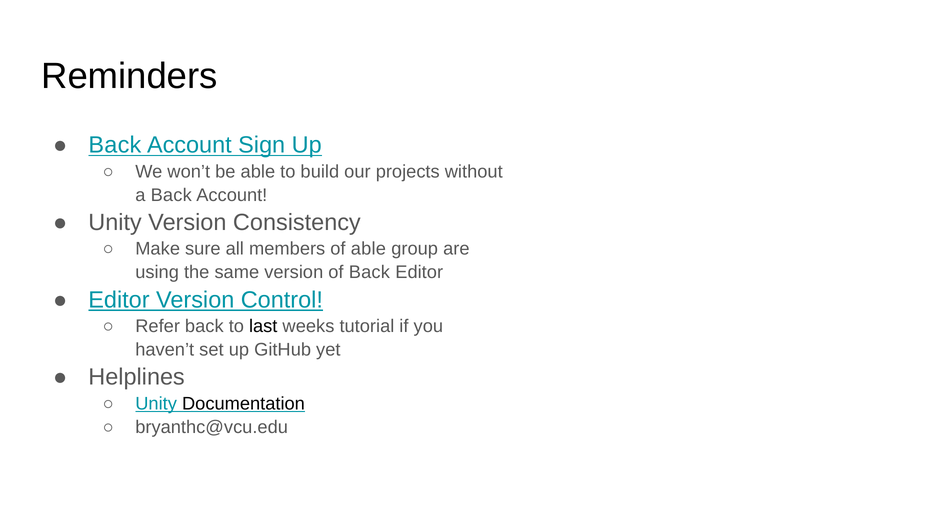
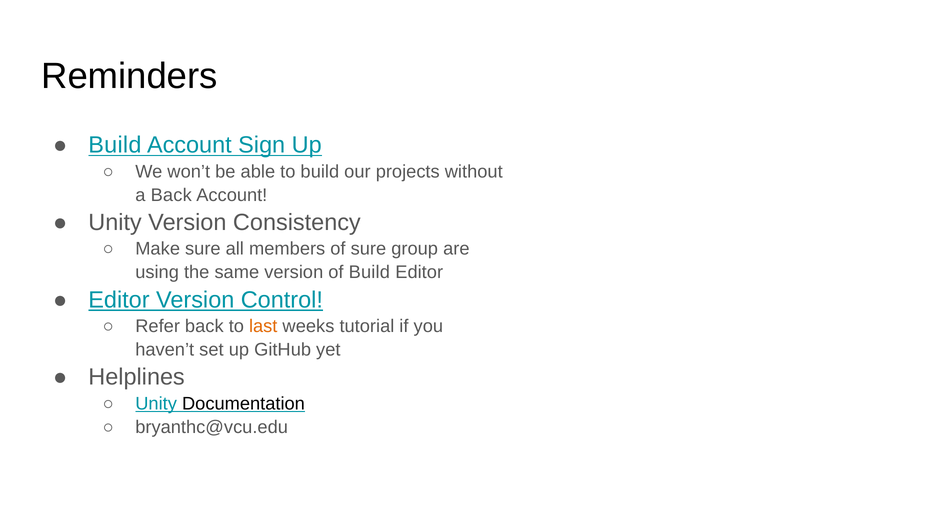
Back: Back -> Build (115, 145)
of able: able -> sure (368, 249)
of Back: Back -> Build (369, 273)
last colour: black -> orange (263, 326)
